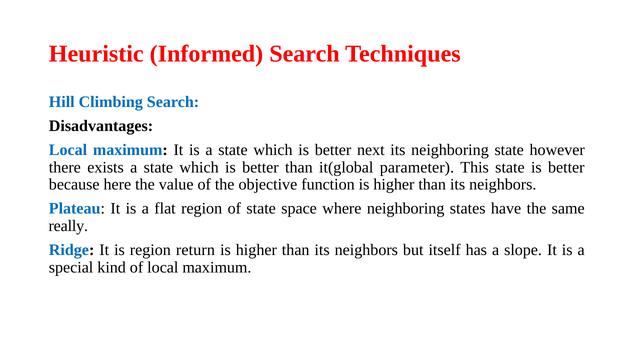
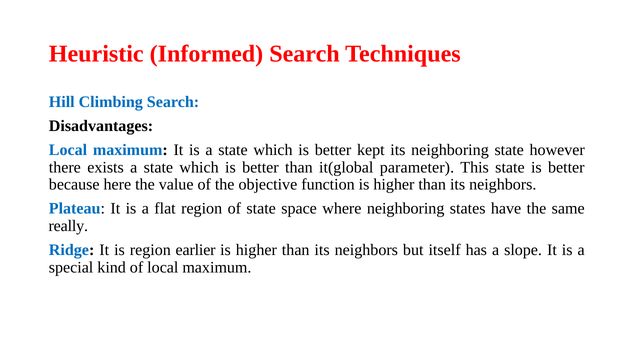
next: next -> kept (371, 150)
return: return -> earlier (196, 250)
